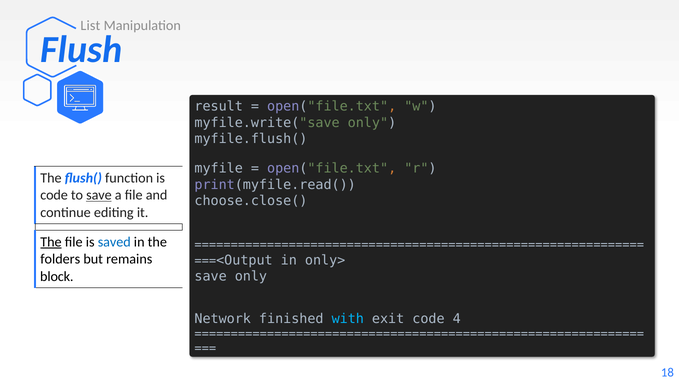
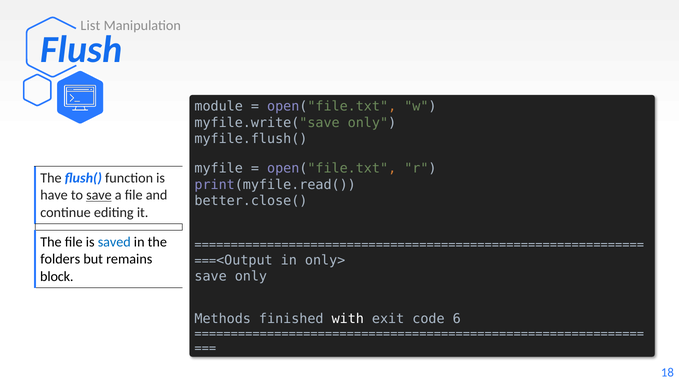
result: result -> module (219, 106)
code: code -> have (54, 195)
choose.close(: choose.close( -> better.close( (251, 201)
The underline: present -> none (51, 242)
Network: Network -> Methods (223, 319)
with colour: light blue -> white (348, 319)
4: 4 -> 6 (457, 319)
